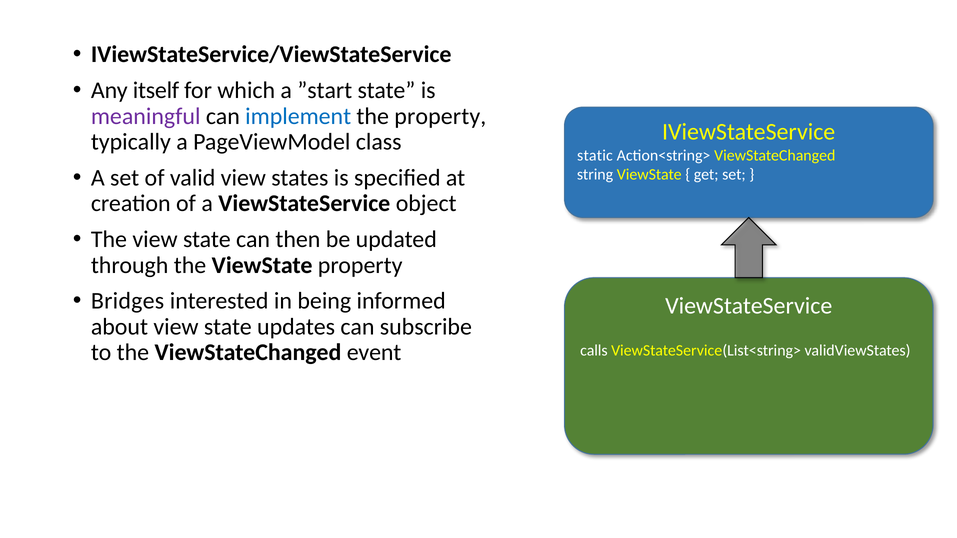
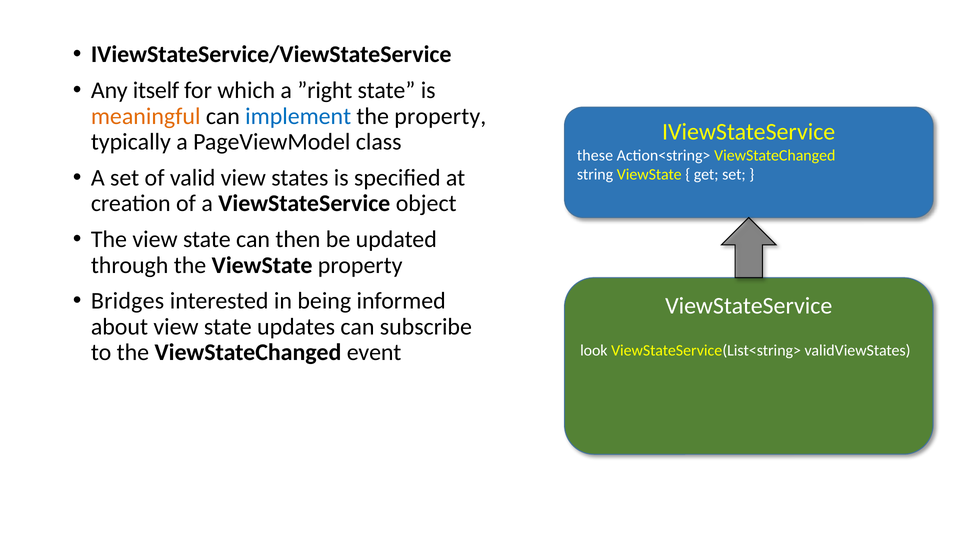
”start: ”start -> ”right (325, 90)
meaningful colour: purple -> orange (146, 116)
static: static -> these (595, 155)
calls: calls -> look (594, 351)
